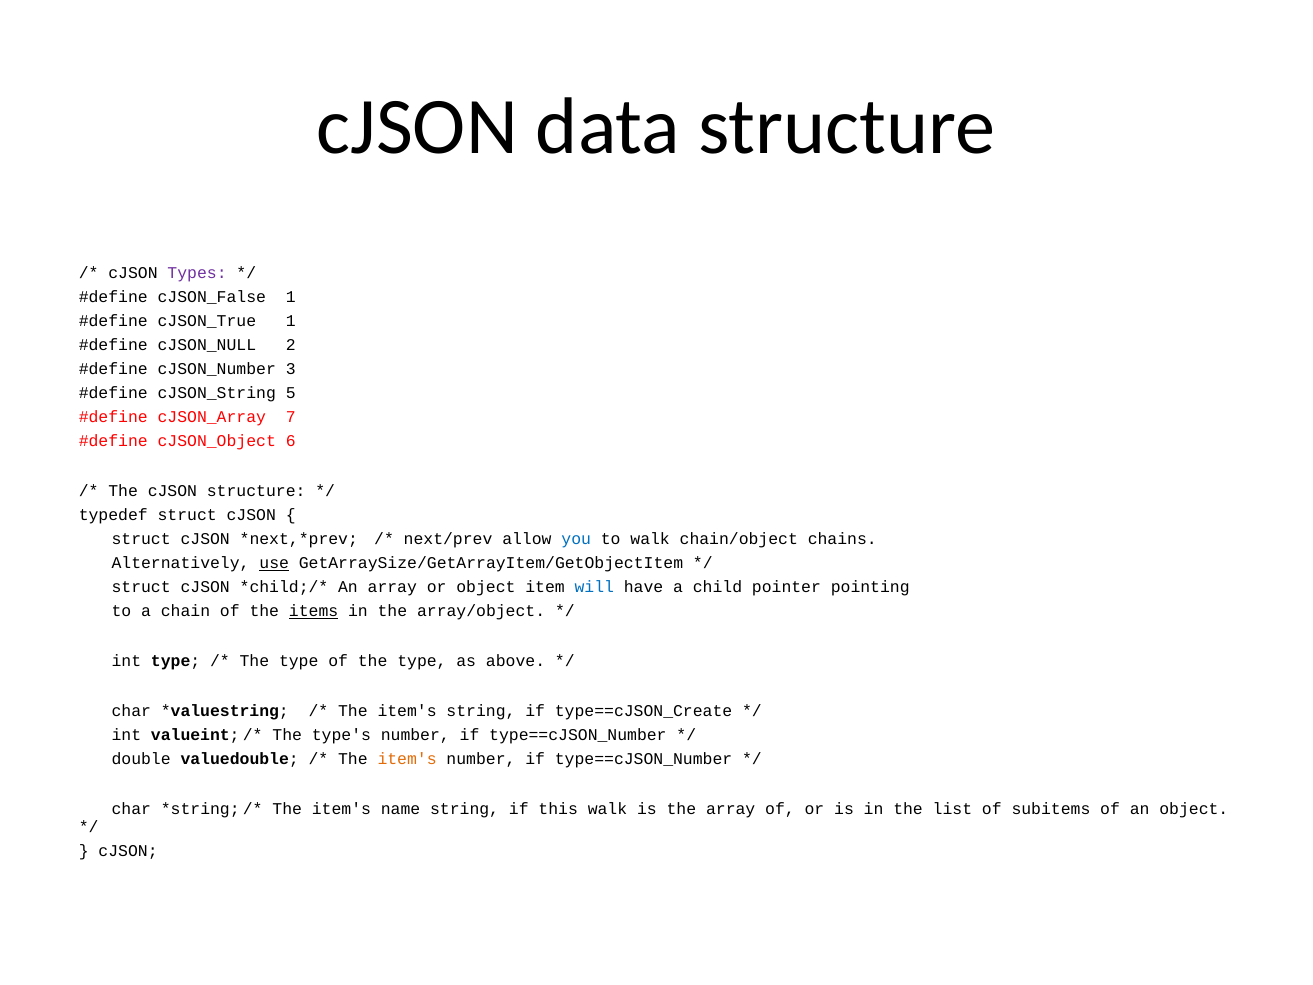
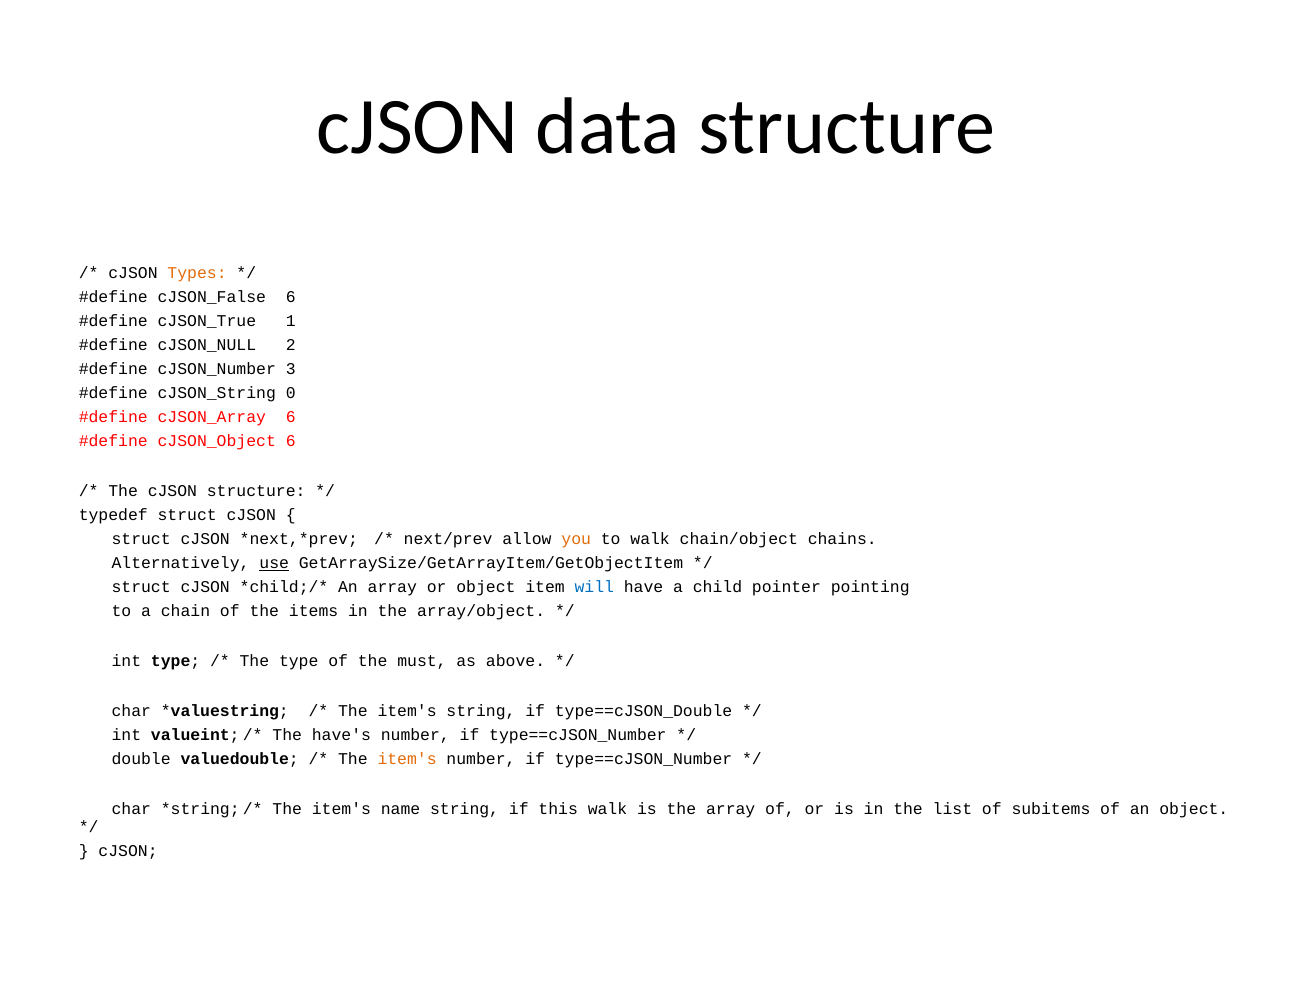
Types colour: purple -> orange (197, 273)
cJSON_False 1: 1 -> 6 (291, 297)
5: 5 -> 0 (291, 393)
cJSON_Array 7: 7 -> 6 (291, 417)
you colour: blue -> orange (576, 539)
items underline: present -> none (314, 611)
of the type: type -> must (422, 661)
type==cJSON_Create: type==cJSON_Create -> type==cJSON_Double (644, 711)
type's: type's -> have's (341, 735)
